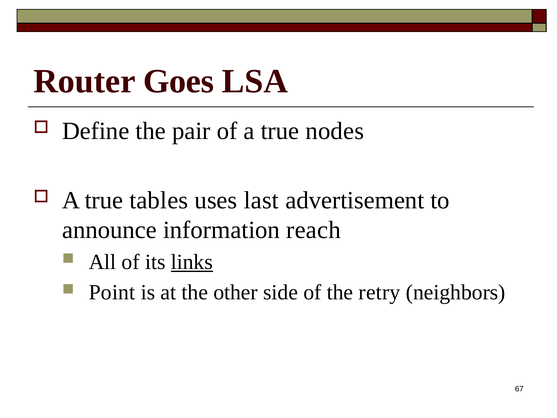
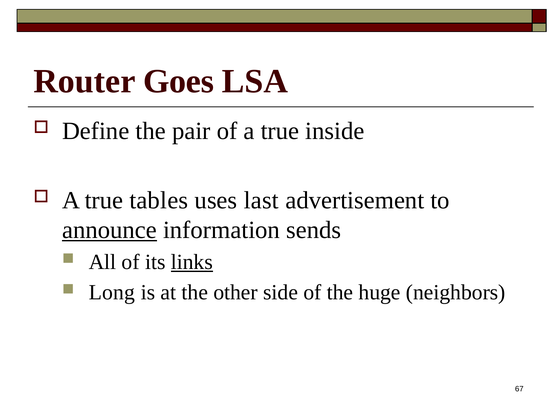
nodes: nodes -> inside (335, 131)
announce underline: none -> present (109, 230)
reach: reach -> sends (314, 230)
Point: Point -> Long (112, 292)
retry: retry -> huge (380, 292)
